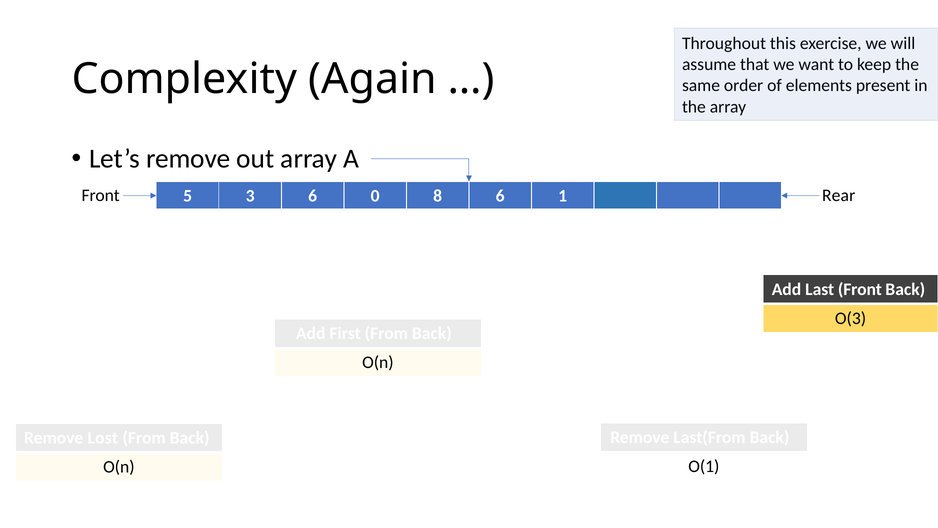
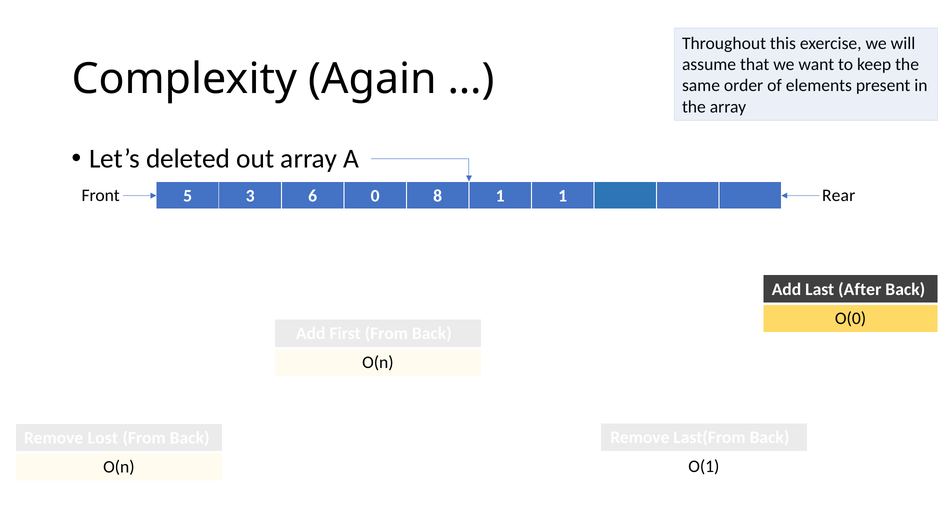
Let’s remove: remove -> deleted (188, 159)
8 6: 6 -> 1 (500, 196)
Last Front: Front -> After (860, 289)
O(3: O(3 -> O(0 (851, 318)
